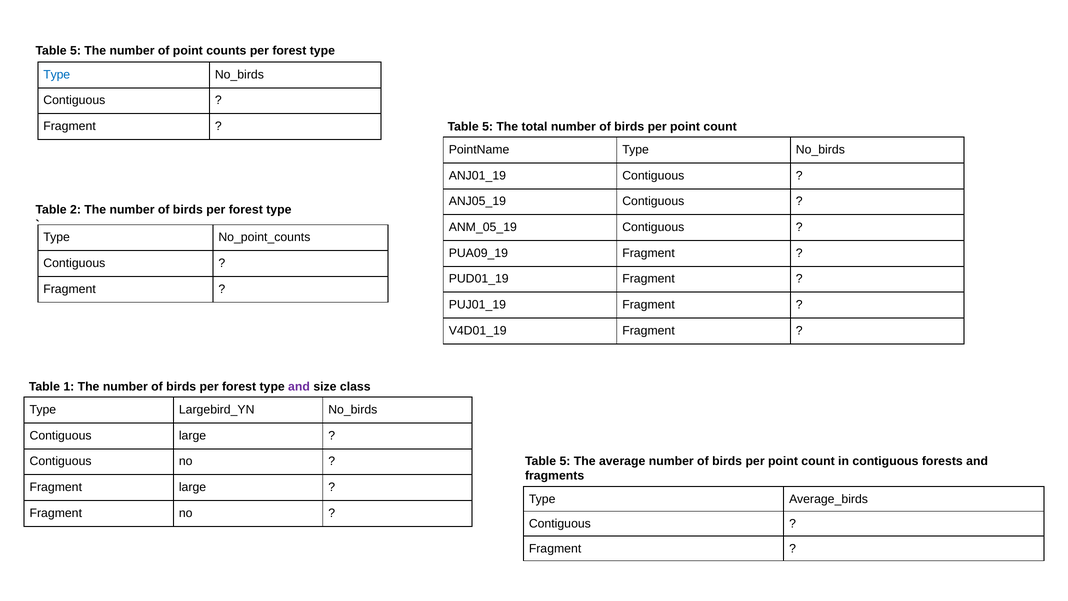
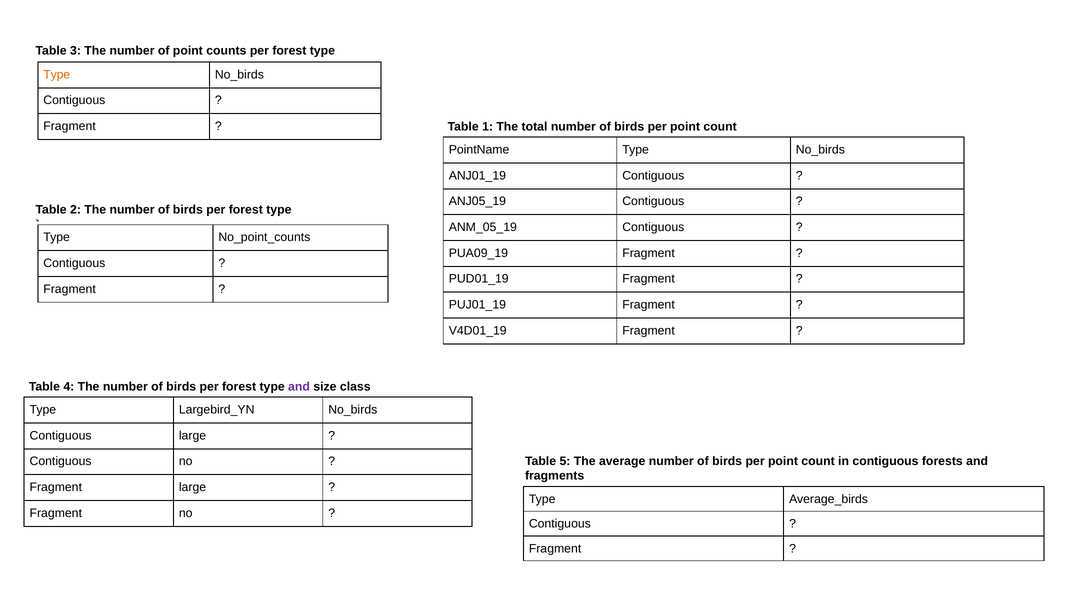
5: 5 -> 3 (76, 51)
Type colour: blue -> orange (57, 75)
5: 5 -> 1 (488, 127)
1: 1 -> 4 (69, 386)
